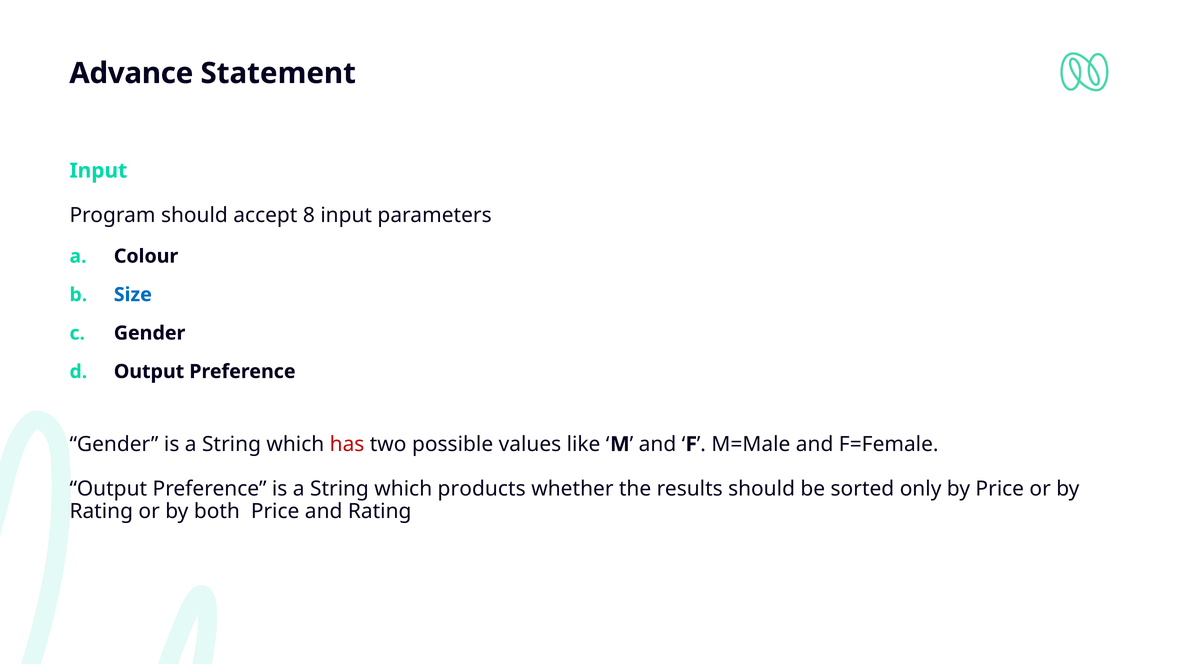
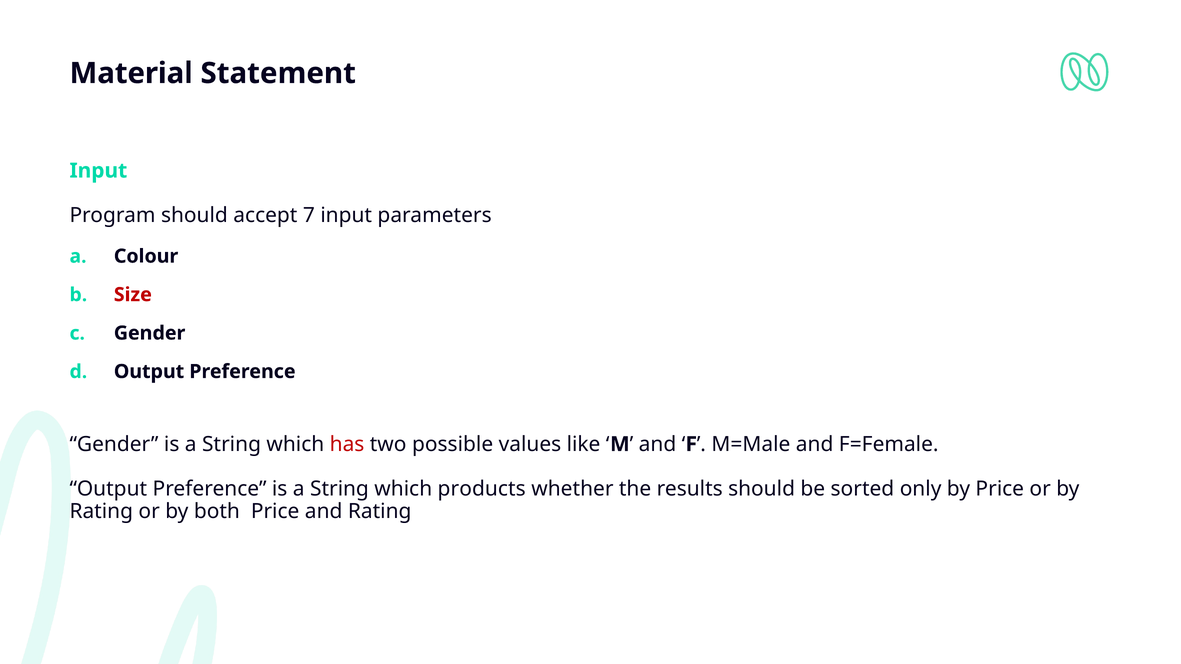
Advance: Advance -> Material (131, 73)
8: 8 -> 7 (309, 216)
Size colour: blue -> red (133, 295)
